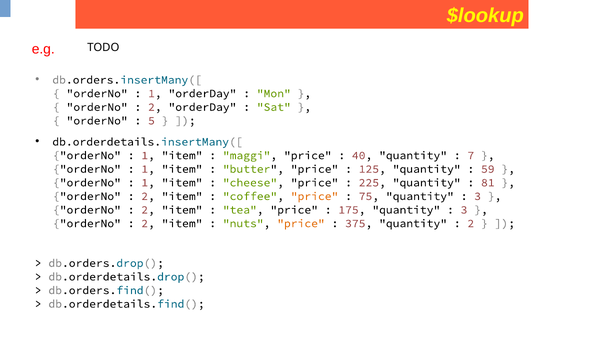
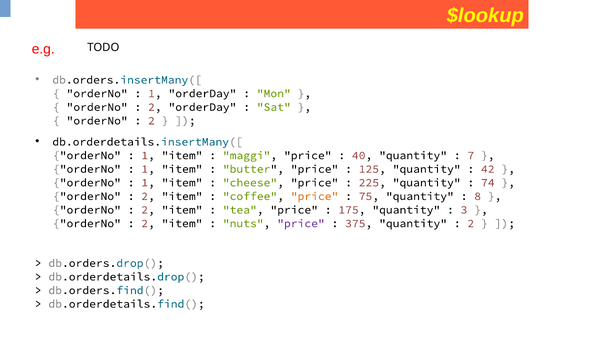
5: 5 -> 2 (151, 121)
59: 59 -> 42 (488, 169)
81: 81 -> 74 (488, 182)
3: 3 -> 8 (478, 196)
price colour: orange -> purple (301, 223)
